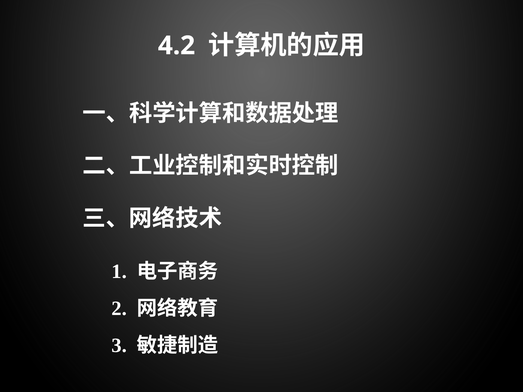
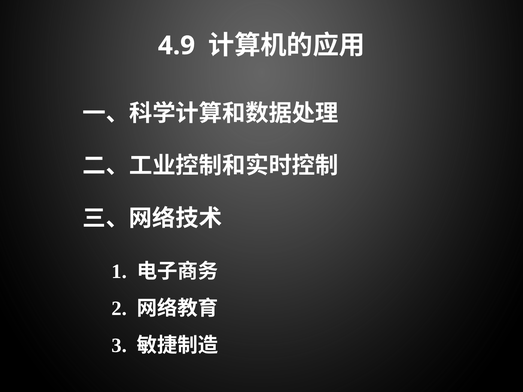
4.2: 4.2 -> 4.9 (177, 46)
